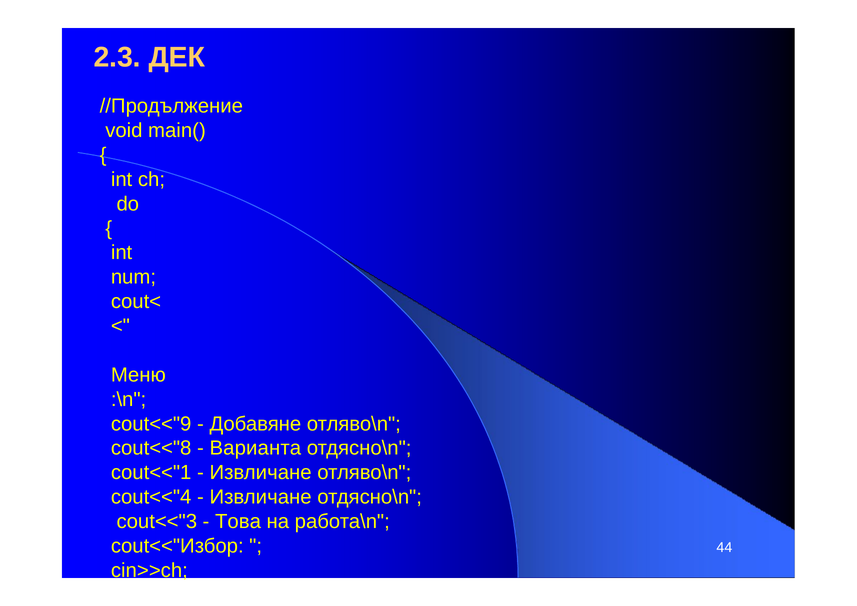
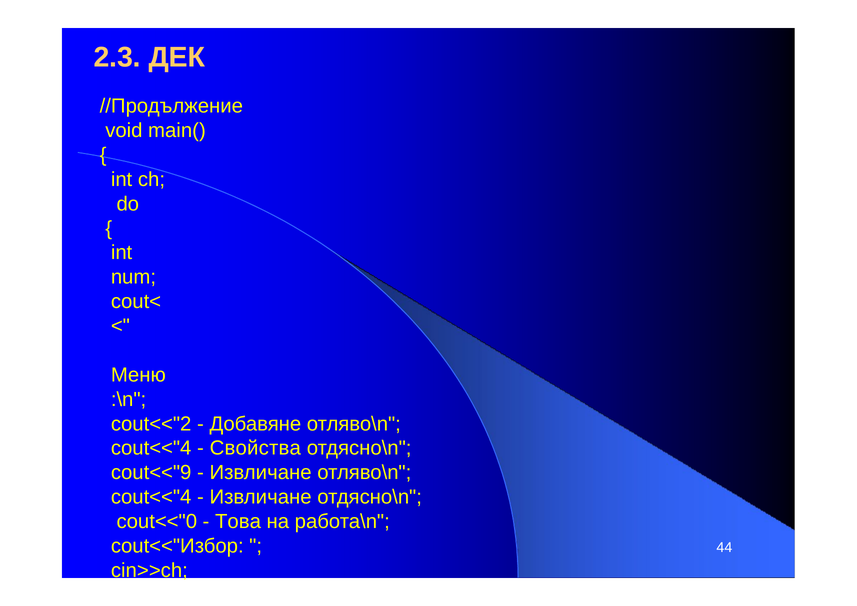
cout<<"9: cout<<"9 -> cout<<"2 (151, 424)
cout<<"8: cout<<"8 -> cout<<"4 (151, 448)
Варианта: Варианта -> Свойства (255, 448)
cout<<"1: cout<<"1 -> cout<<"9 (151, 473)
cout<<"3: cout<<"3 -> cout<<"0 (157, 522)
